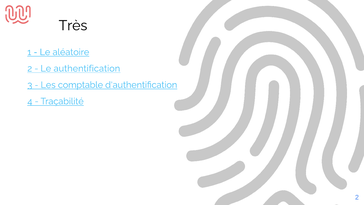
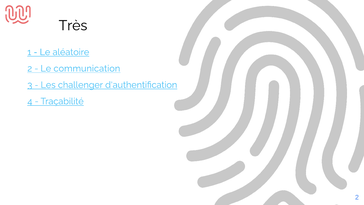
authentification: authentification -> communication (87, 68)
comptable: comptable -> challenger (80, 85)
